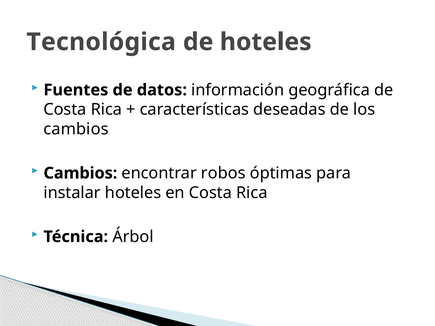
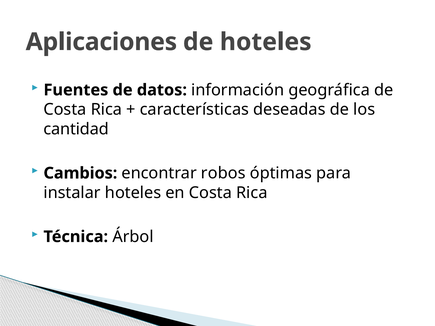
Tecnológica: Tecnológica -> Aplicaciones (101, 42)
cambios: cambios -> cantidad (76, 129)
